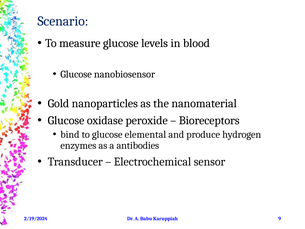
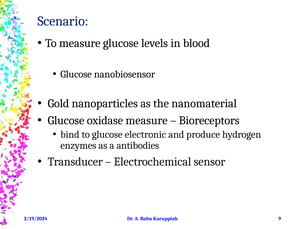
oxidase peroxide: peroxide -> measure (147, 120)
elemental: elemental -> electronic (145, 134)
